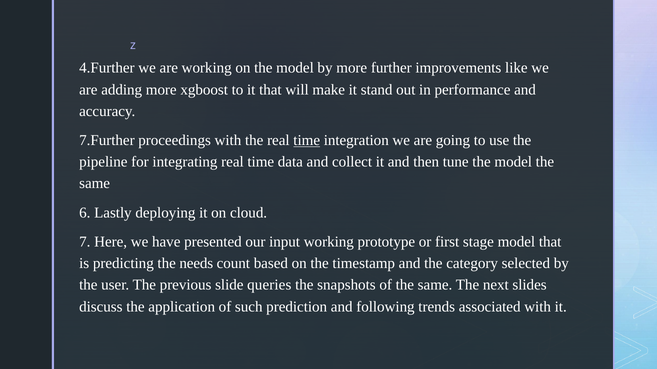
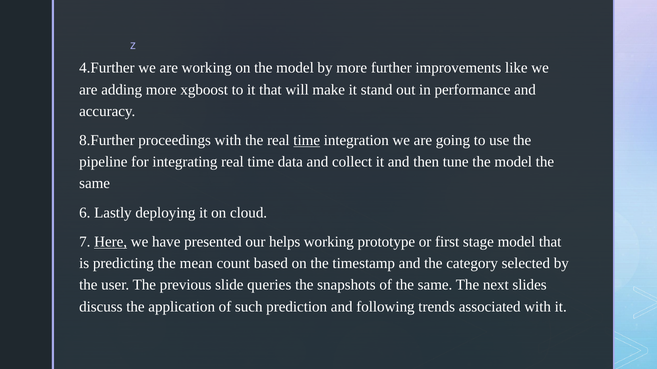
7.Further: 7.Further -> 8.Further (107, 141)
Here underline: none -> present (111, 242)
input: input -> helps (285, 242)
needs: needs -> mean (196, 264)
